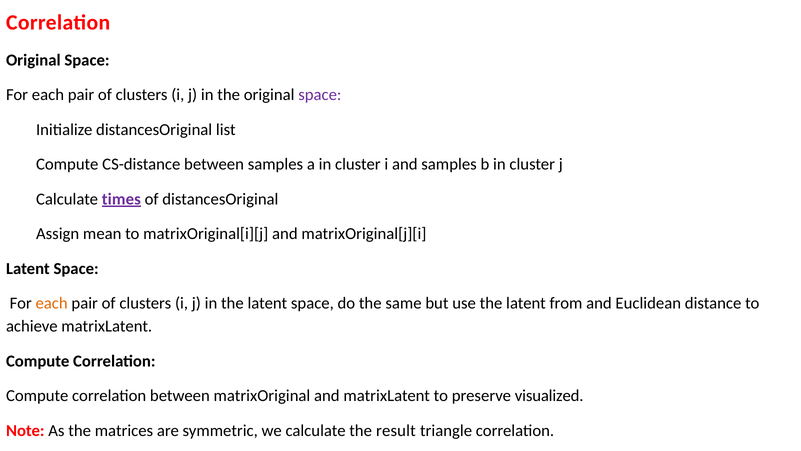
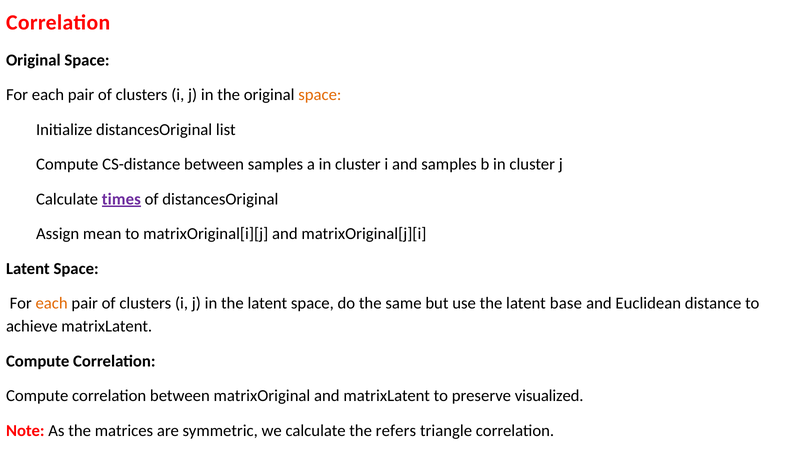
space colour: purple -> orange (320, 95)
from: from -> base (566, 303)
result: result -> refers (396, 430)
